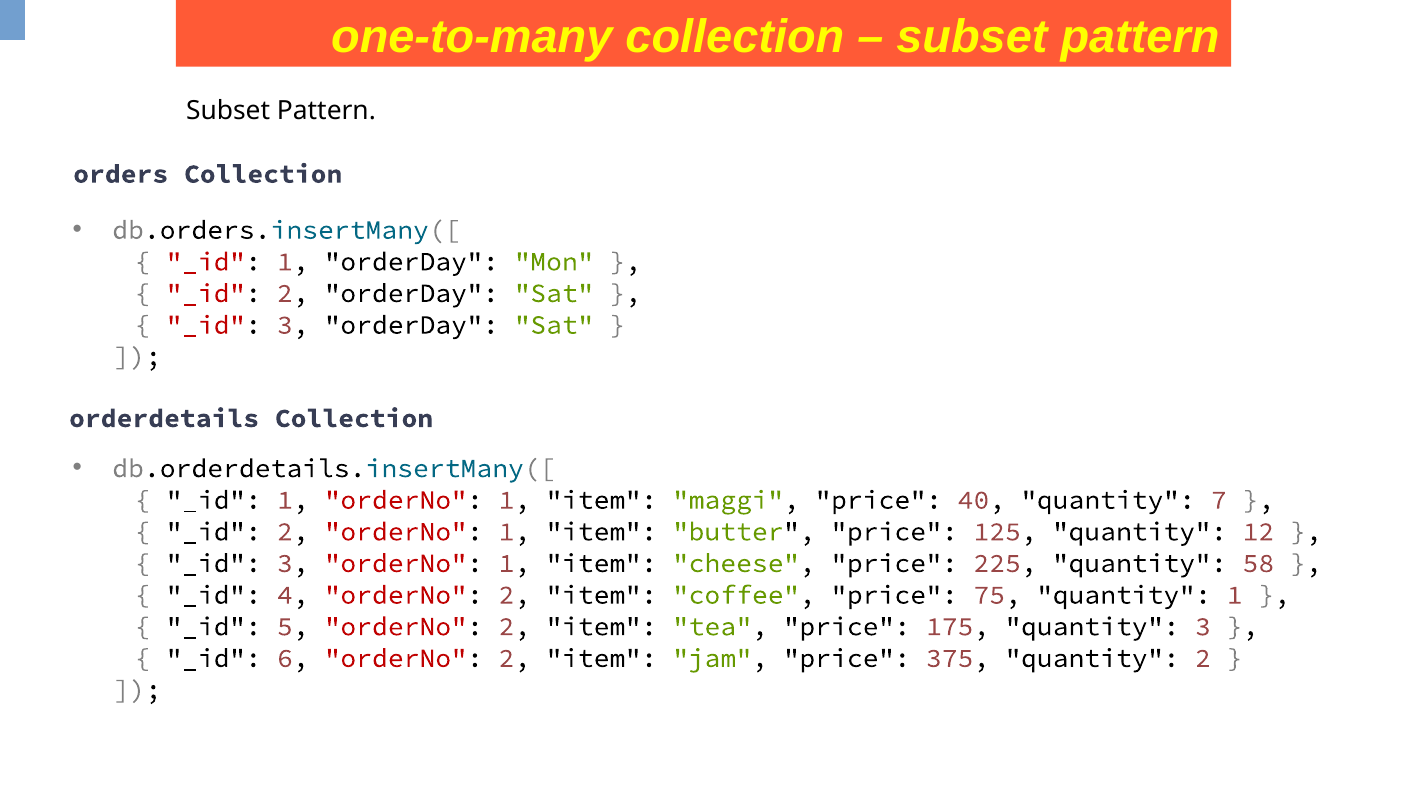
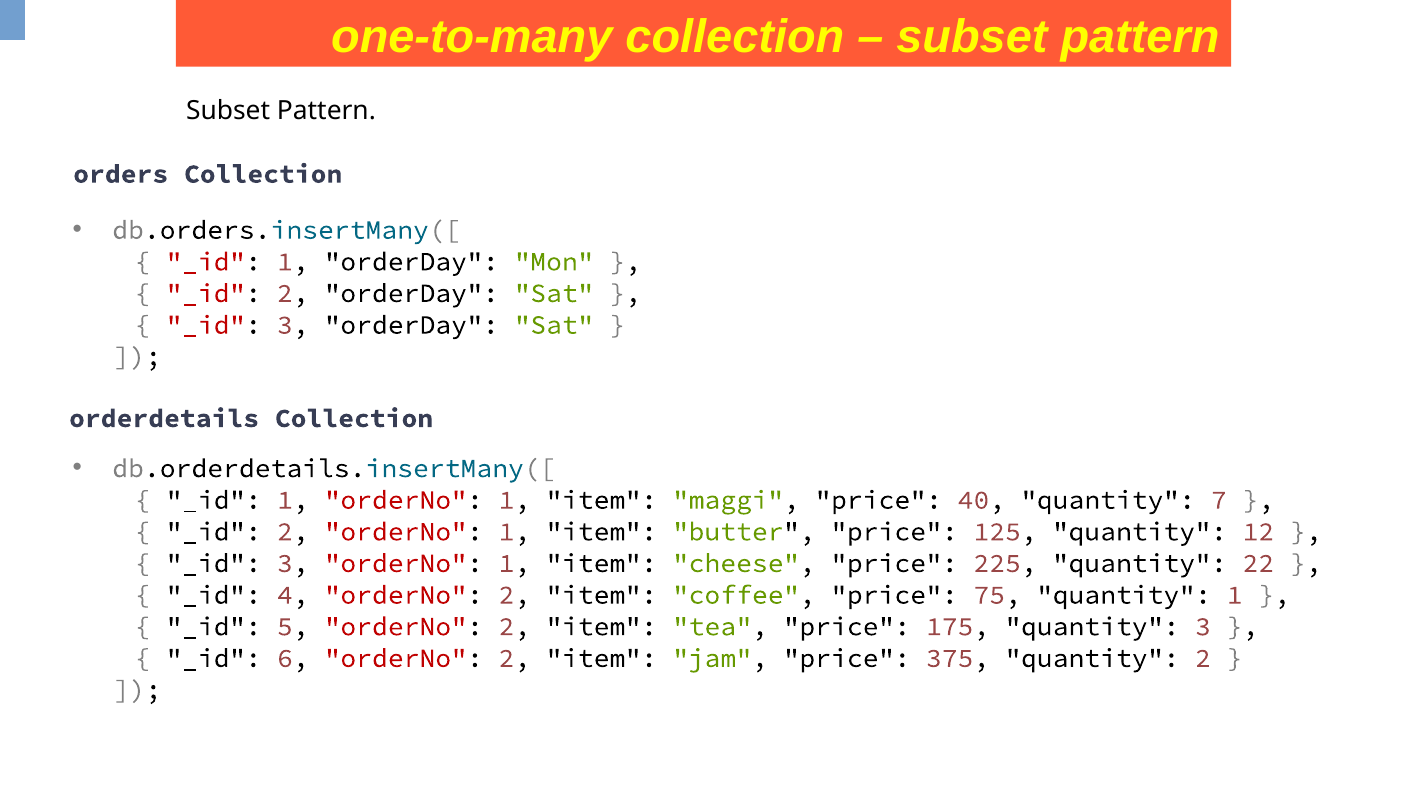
58: 58 -> 22 (1258, 564)
